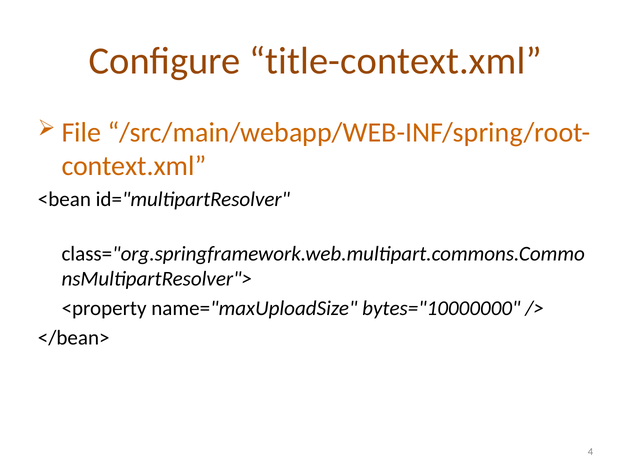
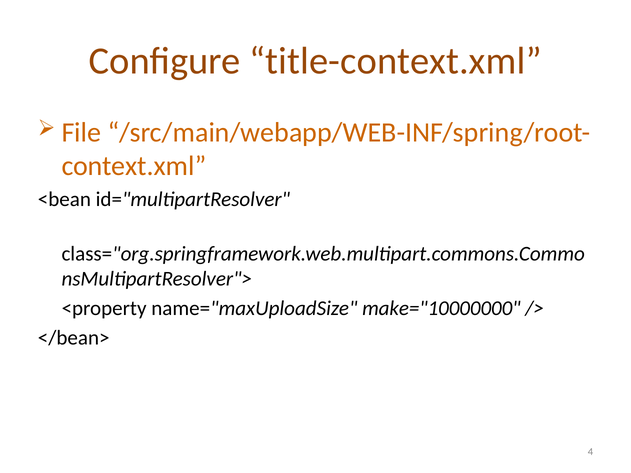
bytes="10000000: bytes="10000000 -> make="10000000 (441, 309)
